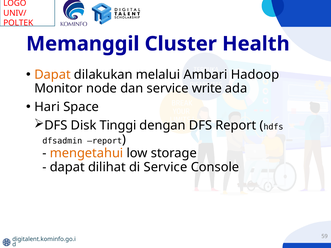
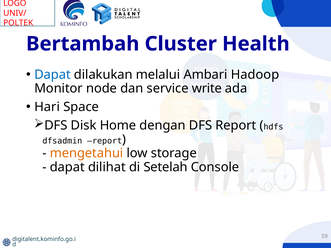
Memanggil: Memanggil -> Bertambah (83, 44)
Dapat colour: orange -> blue (53, 75)
Tinggi: Tinggi -> Home (118, 126)
di Service: Service -> Setelah (166, 167)
